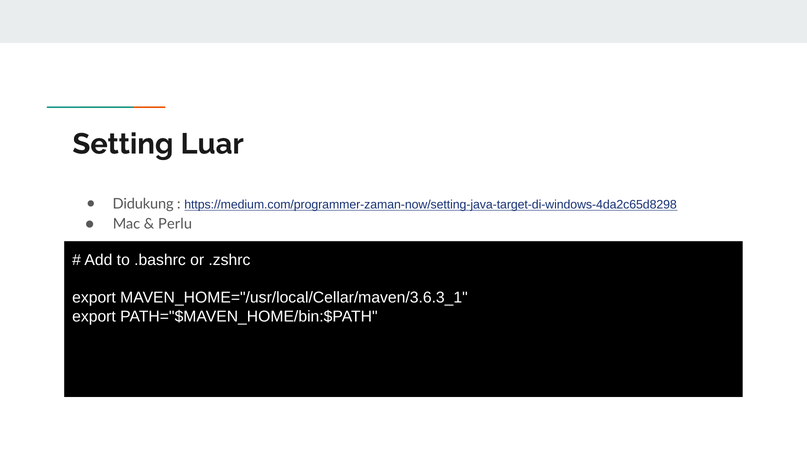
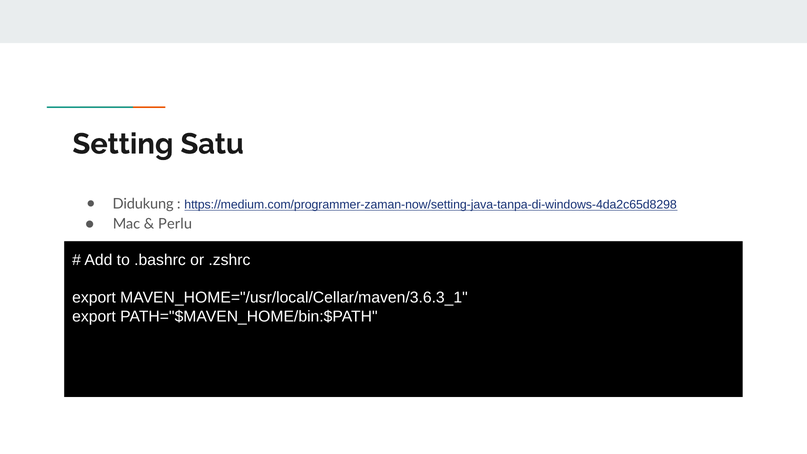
Luar: Luar -> Satu (212, 144)
https://medium.com/programmer-zaman-now/setting-java-target-di-windows-4da2c65d8298: https://medium.com/programmer-zaman-now/setting-java-target-di-windows-4da2c65d8298 -> https://medium.com/programmer-zaman-now/setting-java-tanpa-di-windows-4da2c65d8298 (431, 205)
